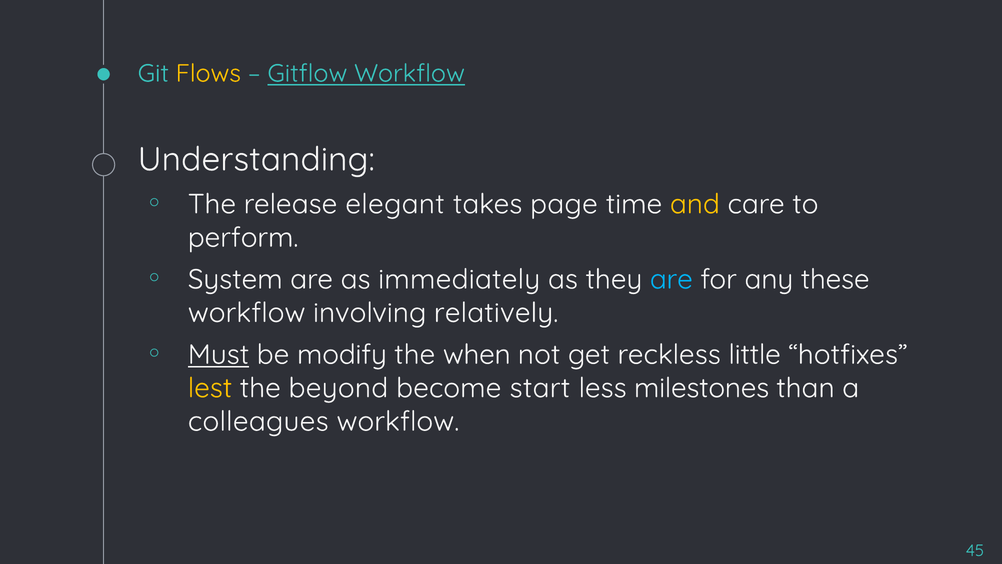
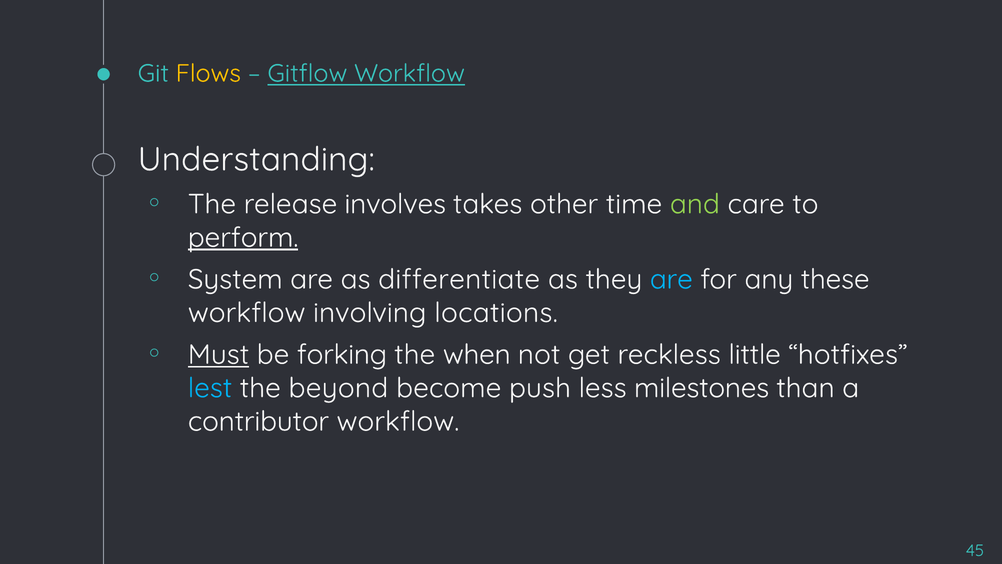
elegant: elegant -> involves (395, 204)
page: page -> other (564, 204)
and colour: yellow -> light green (695, 204)
perform underline: none -> present (243, 237)
immediately: immediately -> differentiate (459, 279)
relatively: relatively -> locations (496, 313)
modify: modify -> forking (342, 354)
lest colour: yellow -> light blue (210, 388)
start: start -> push (540, 388)
colleagues: colleagues -> contributor (258, 421)
